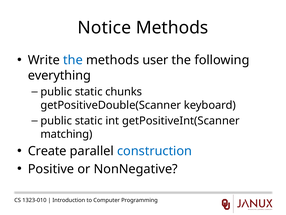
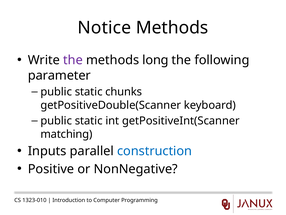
the colour: blue -> purple (73, 60)
user: user -> long (155, 60)
everything: everything -> parameter (59, 75)
Create: Create -> Inputs (47, 151)
